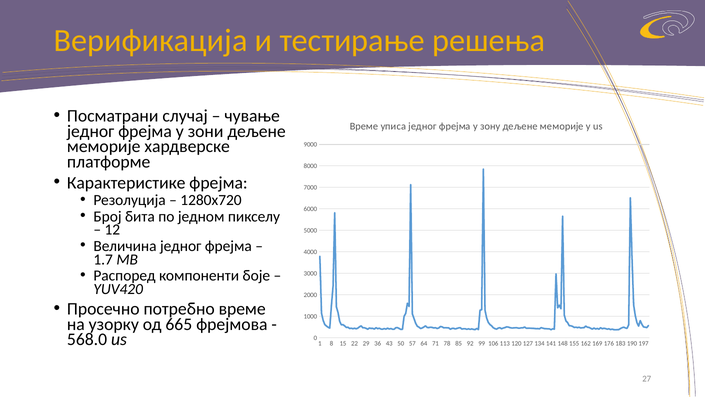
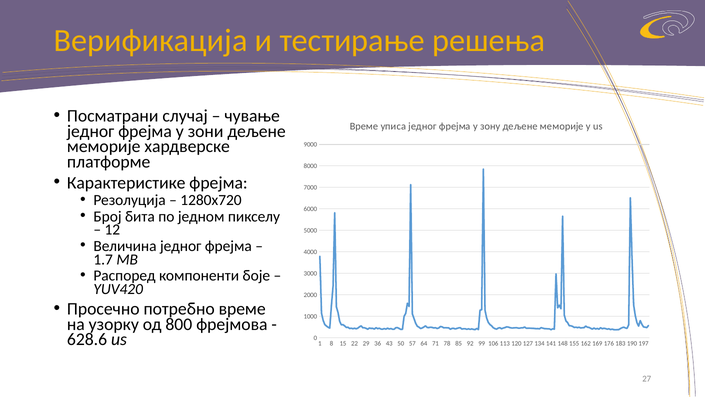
665: 665 -> 800 (179, 324)
568.0: 568.0 -> 628.6 (87, 339)
